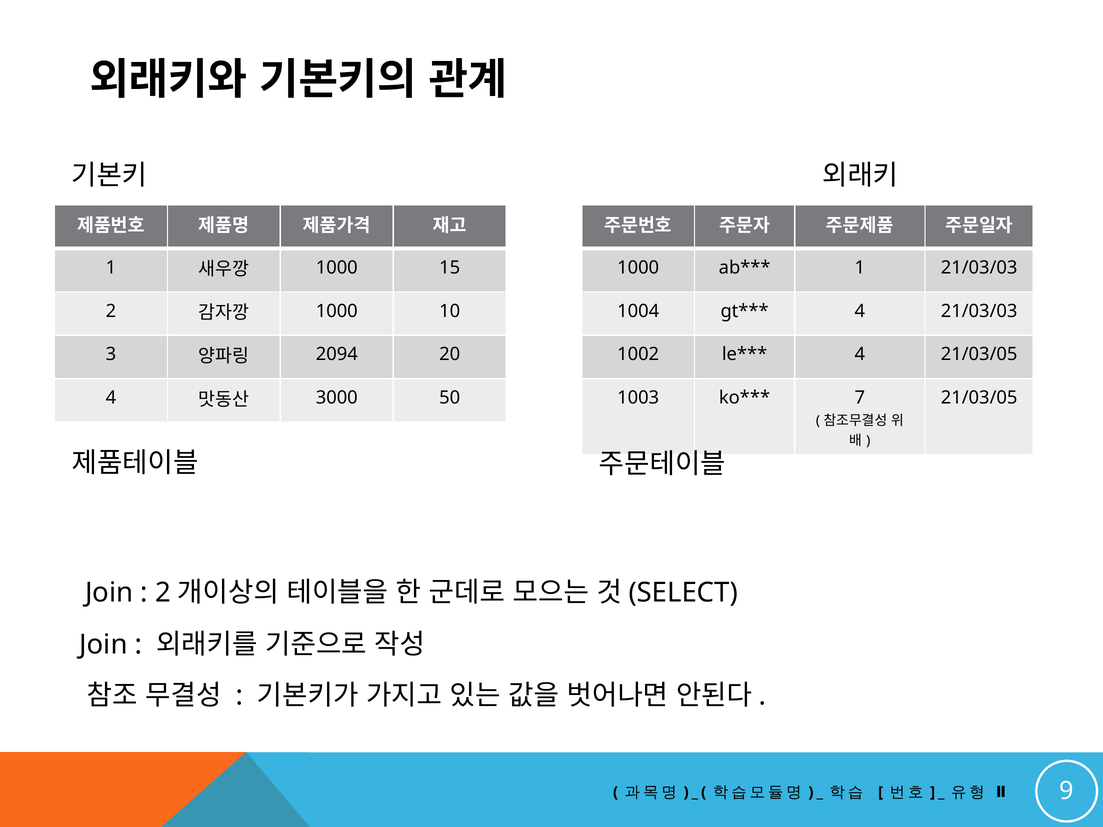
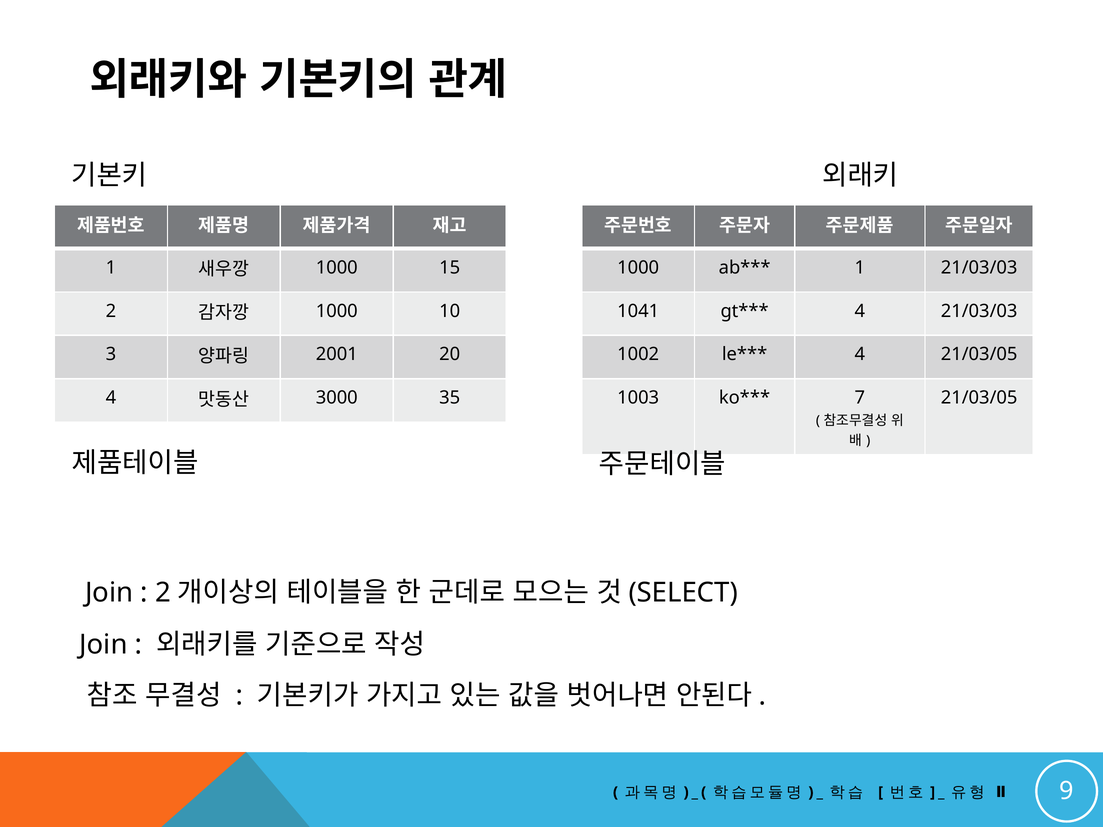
1004: 1004 -> 1041 (638, 311)
2094: 2094 -> 2001 (337, 355)
50: 50 -> 35 (450, 398)
